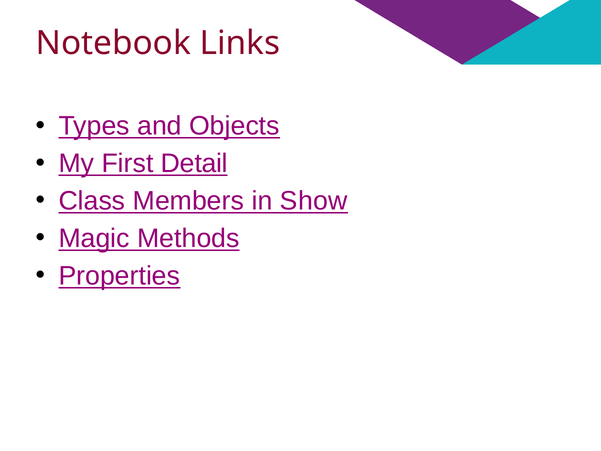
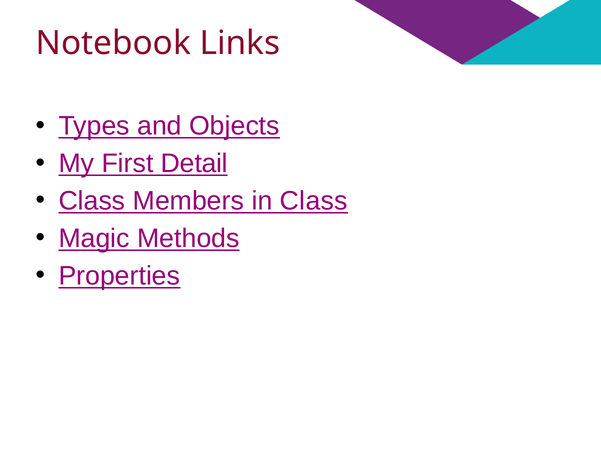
in Show: Show -> Class (314, 201)
